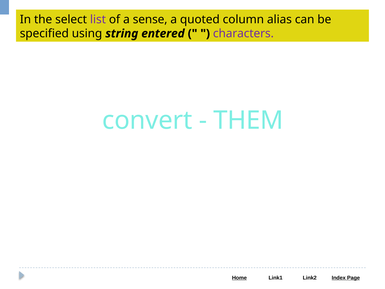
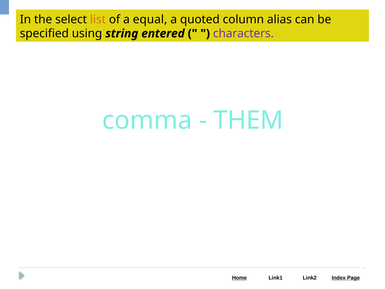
list colour: purple -> orange (98, 19)
sense: sense -> equal (150, 19)
convert: convert -> comma (147, 120)
